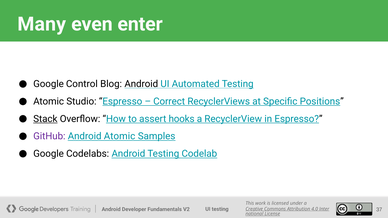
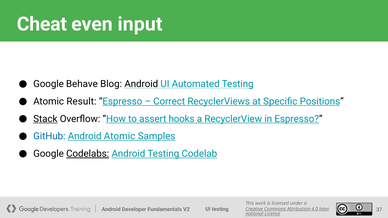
Many: Many -> Cheat (42, 24)
enter: enter -> input (140, 24)
Control: Control -> Behave (82, 84)
Studio: Studio -> Result (81, 102)
GitHub colour: purple -> blue (49, 136)
Codelabs underline: none -> present (88, 154)
